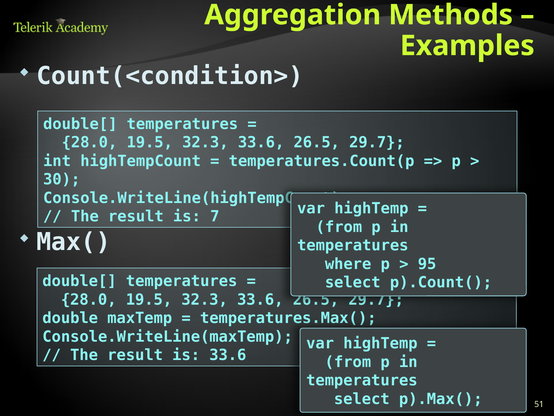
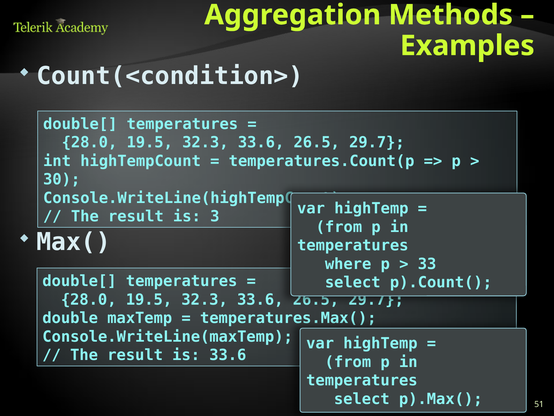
7: 7 -> 3 (215, 216)
95: 95 -> 33 (427, 264)
